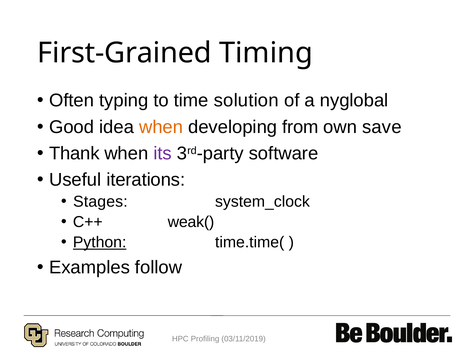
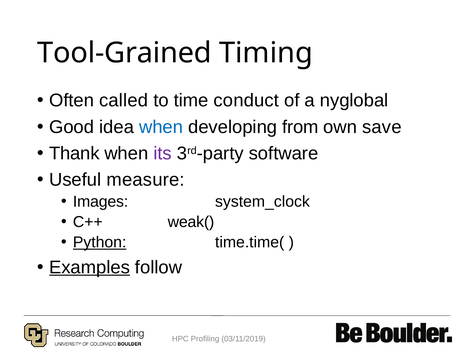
First-Grained: First-Grained -> Tool-Grained (125, 53)
typing: typing -> called (124, 101)
solution: solution -> conduct (246, 101)
when colour: orange -> blue (161, 127)
iterations: iterations -> measure (146, 180)
Stages: Stages -> Images (101, 202)
Examples underline: none -> present (90, 268)
